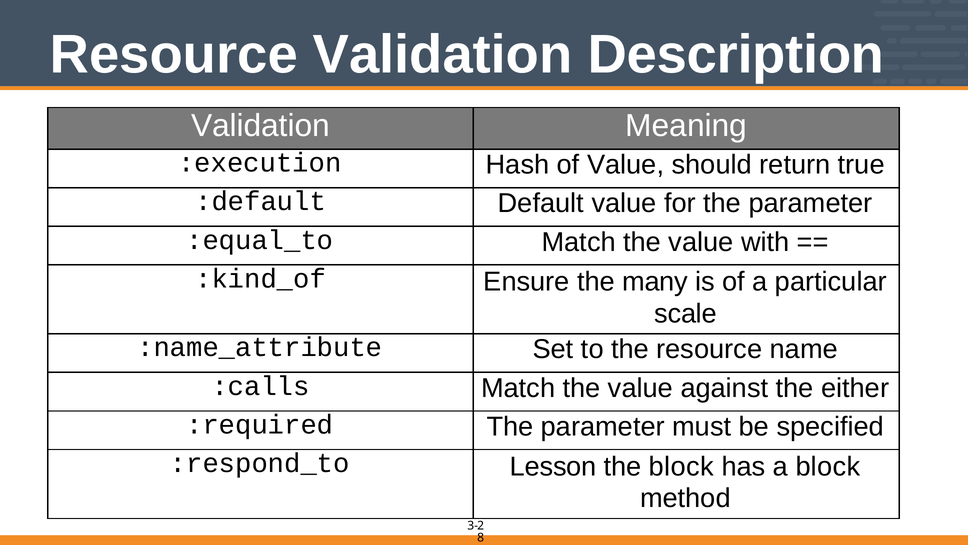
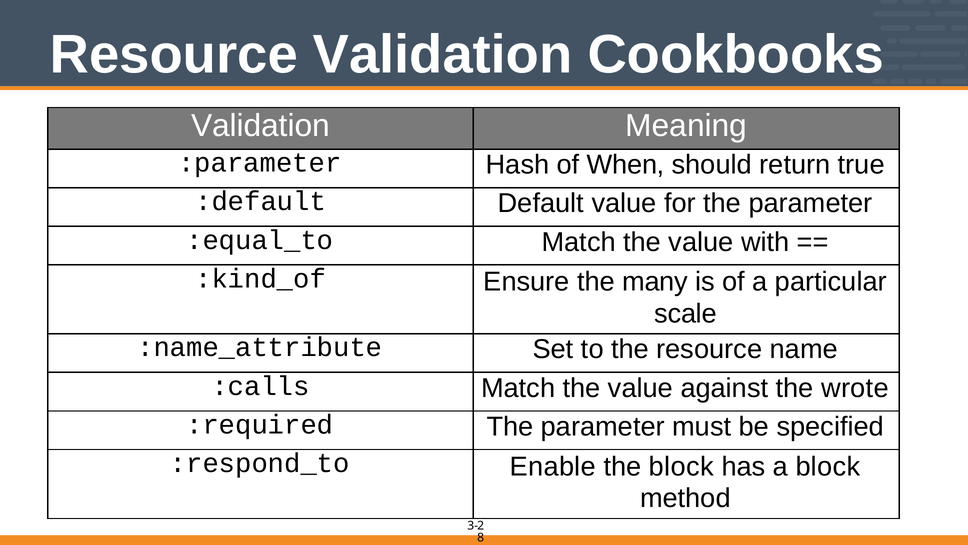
Description: Description -> Cookbooks (736, 55)
:execution: :execution -> :parameter (260, 163)
of Value: Value -> When (626, 165)
either: either -> wrote (855, 388)
Lesson: Lesson -> Enable (553, 466)
